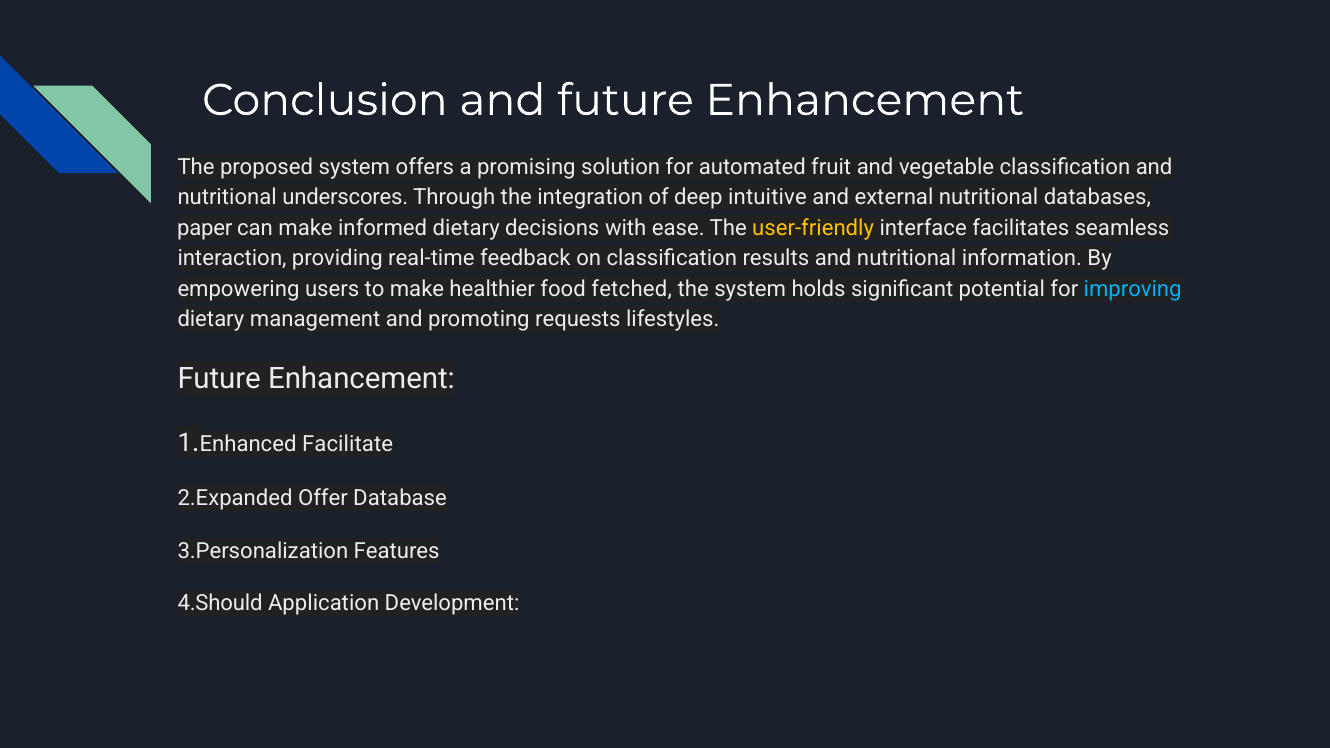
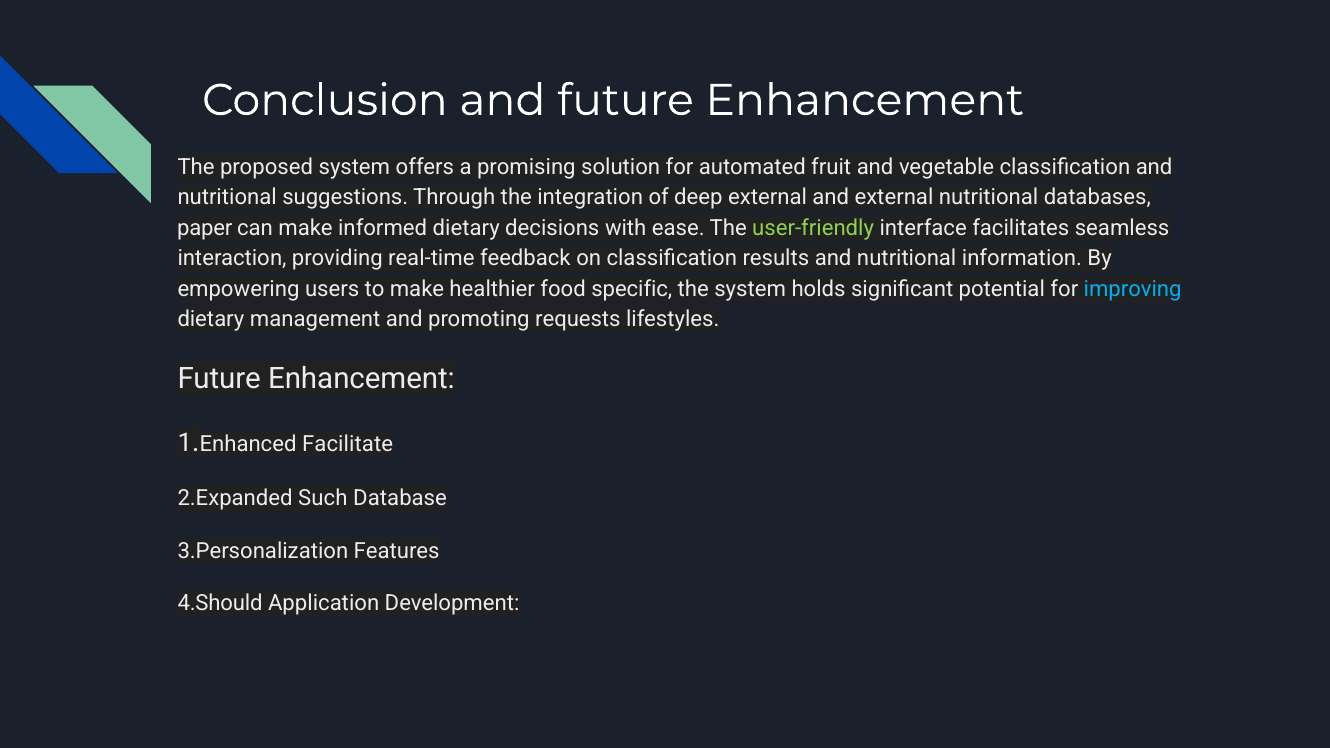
underscores: underscores -> suggestions (345, 197)
deep intuitive: intuitive -> external (768, 197)
user-friendly colour: yellow -> light green (813, 228)
fetched: fetched -> specific (632, 289)
Offer: Offer -> Such (323, 498)
